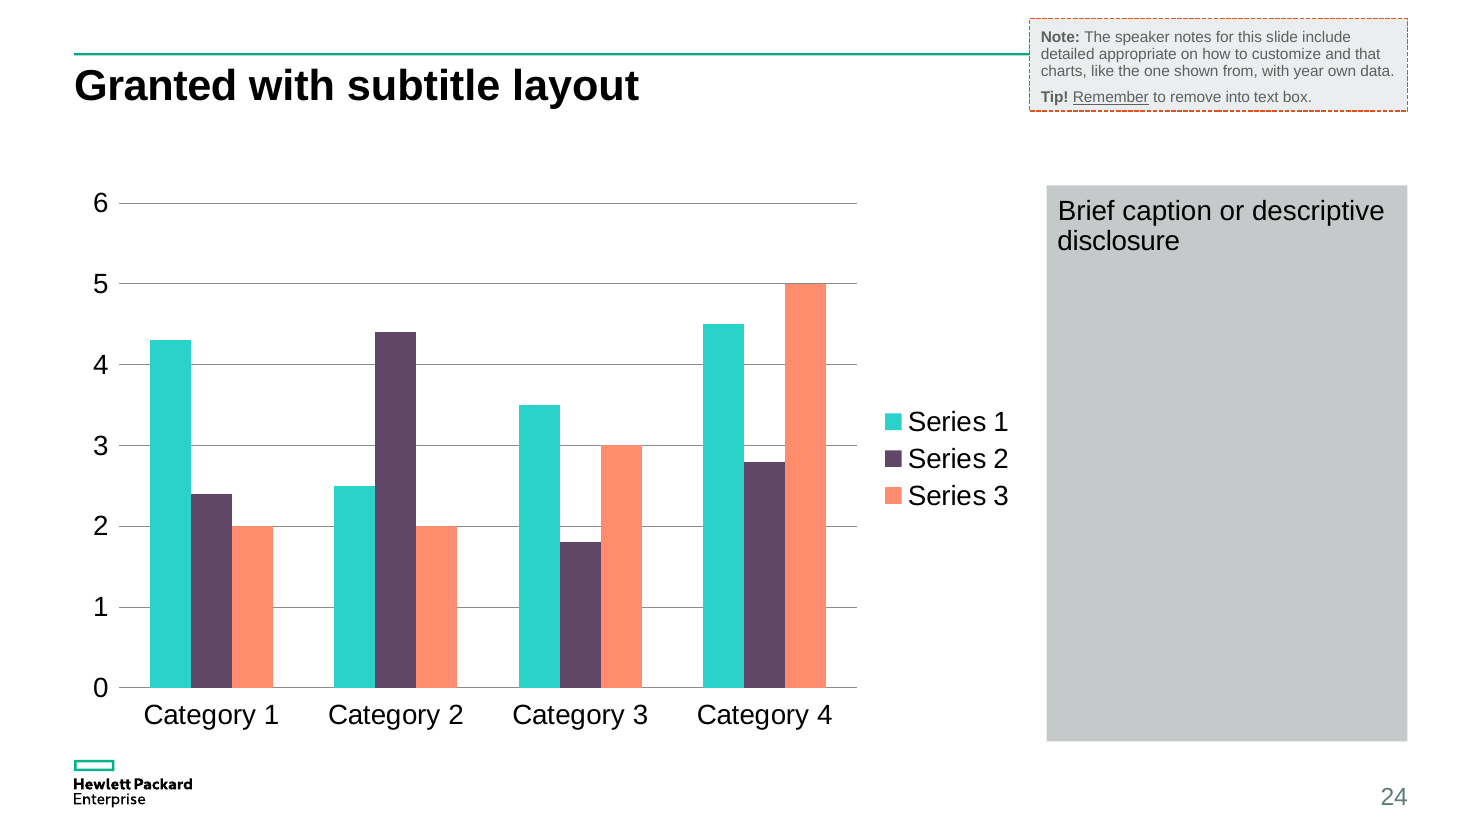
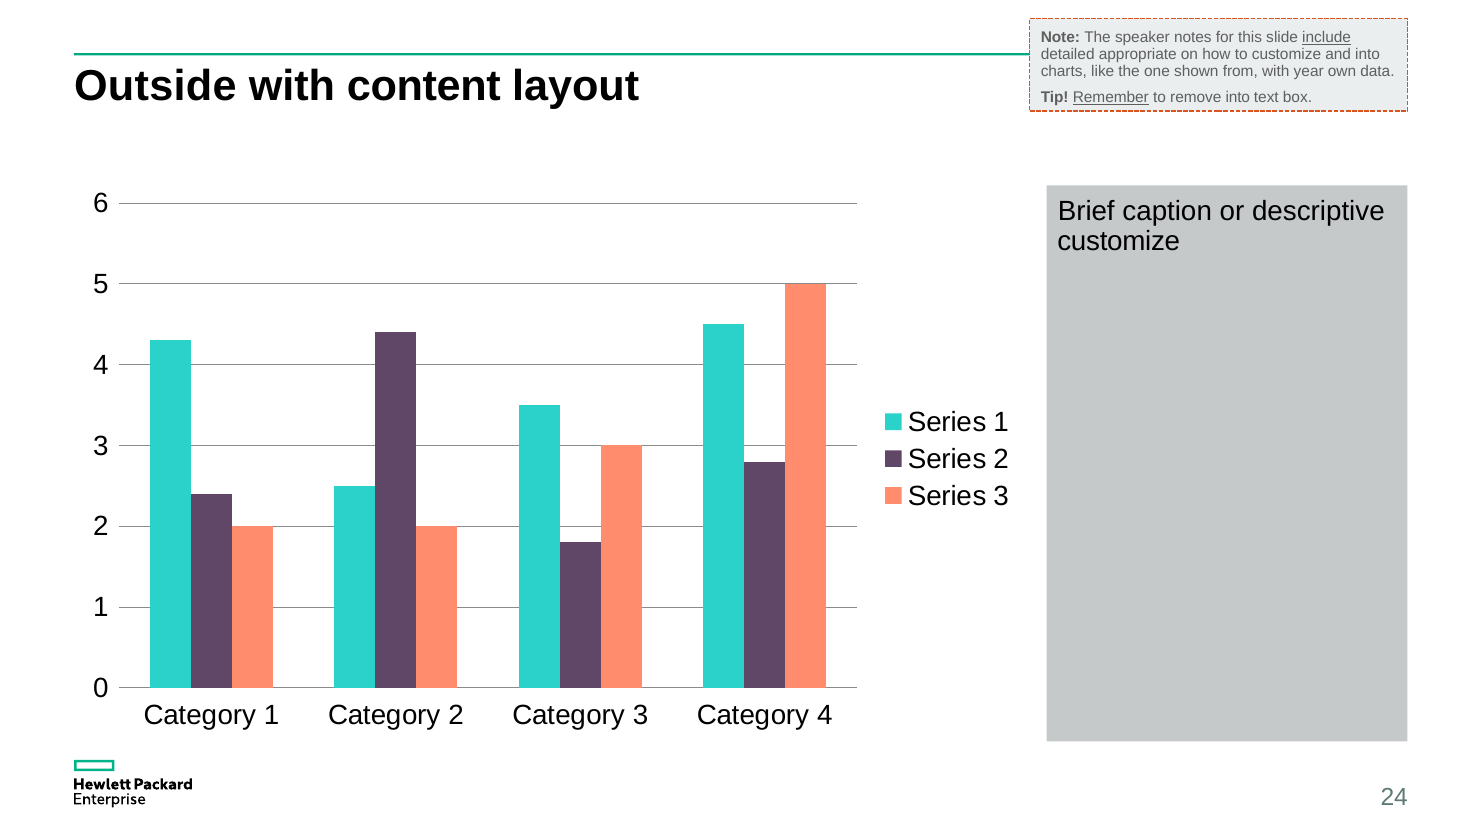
include underline: none -> present (1327, 38)
and that: that -> into (1368, 55)
Granted: Granted -> Outside (155, 86)
subtitle: subtitle -> content (424, 86)
disclosure: disclosure -> customize (1119, 241)
